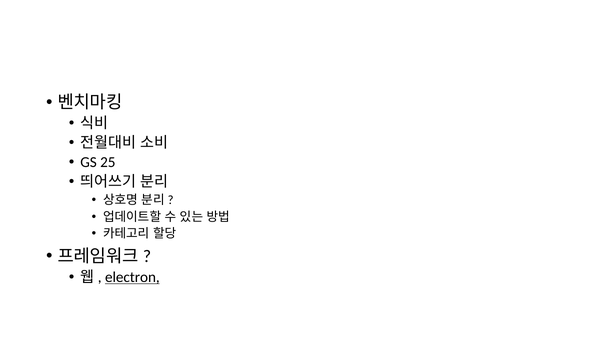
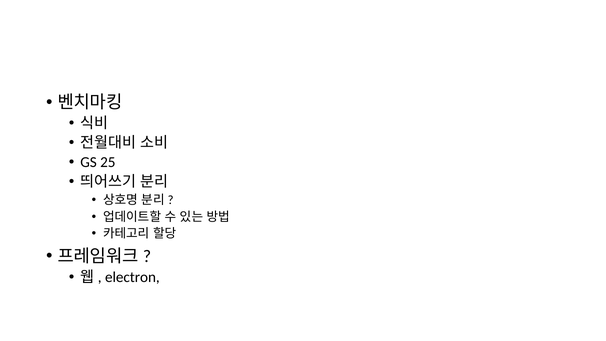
electron underline: present -> none (132, 277)
